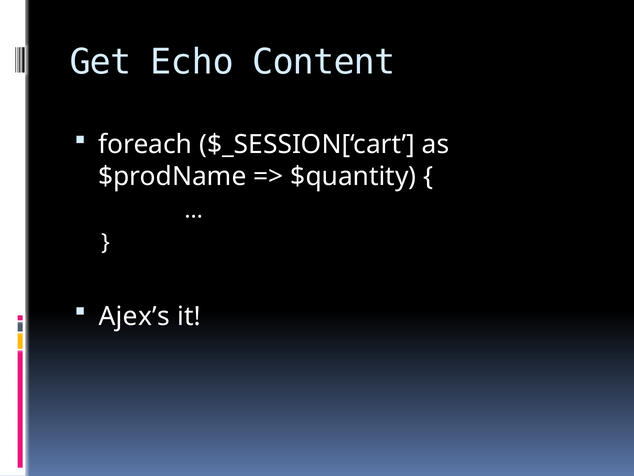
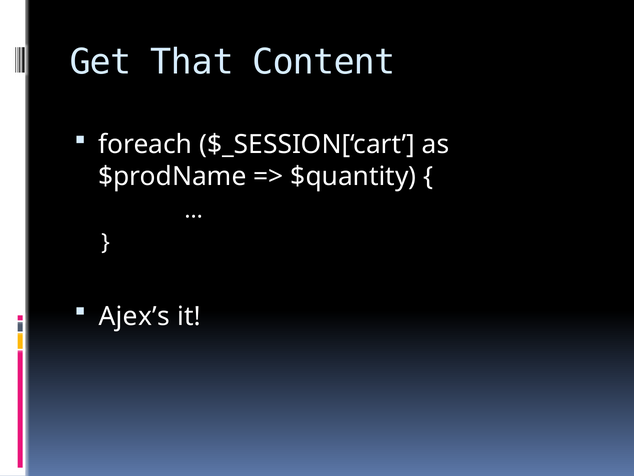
Echo: Echo -> That (192, 62)
